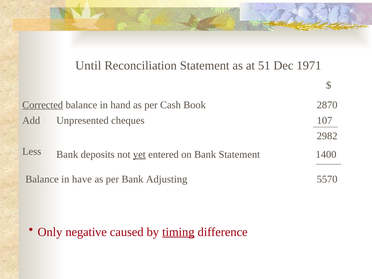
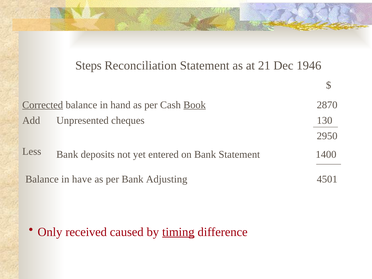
Until: Until -> Steps (88, 66)
51: 51 -> 21 (264, 66)
1971: 1971 -> 1946 (309, 66)
Book underline: none -> present (195, 105)
107: 107 -> 130 (325, 120)
2982: 2982 -> 2950 (327, 136)
yet underline: present -> none (139, 154)
5570: 5570 -> 4501 (327, 179)
negative: negative -> received (86, 232)
